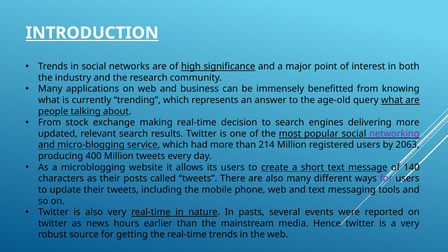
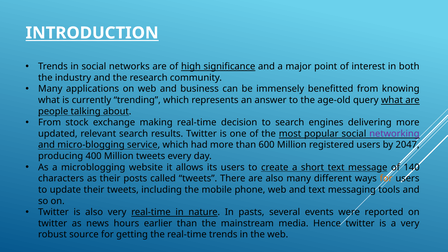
214: 214 -> 600 (267, 145)
2063: 2063 -> 2047 (408, 145)
for colour: purple -> orange (386, 179)
